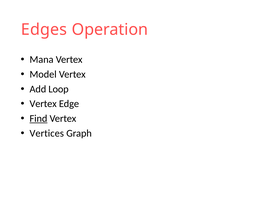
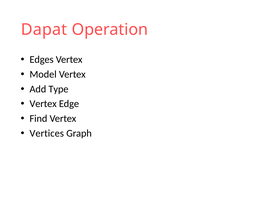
Edges: Edges -> Dapat (44, 29)
Mana: Mana -> Edges (42, 59)
Loop: Loop -> Type (58, 89)
Find underline: present -> none (38, 118)
